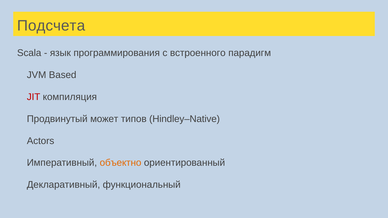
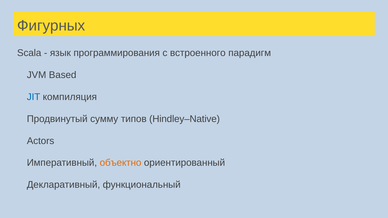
Подсчета: Подсчета -> Фигурных (51, 26)
JIT colour: red -> blue (34, 97)
может: может -> сумму (104, 119)
